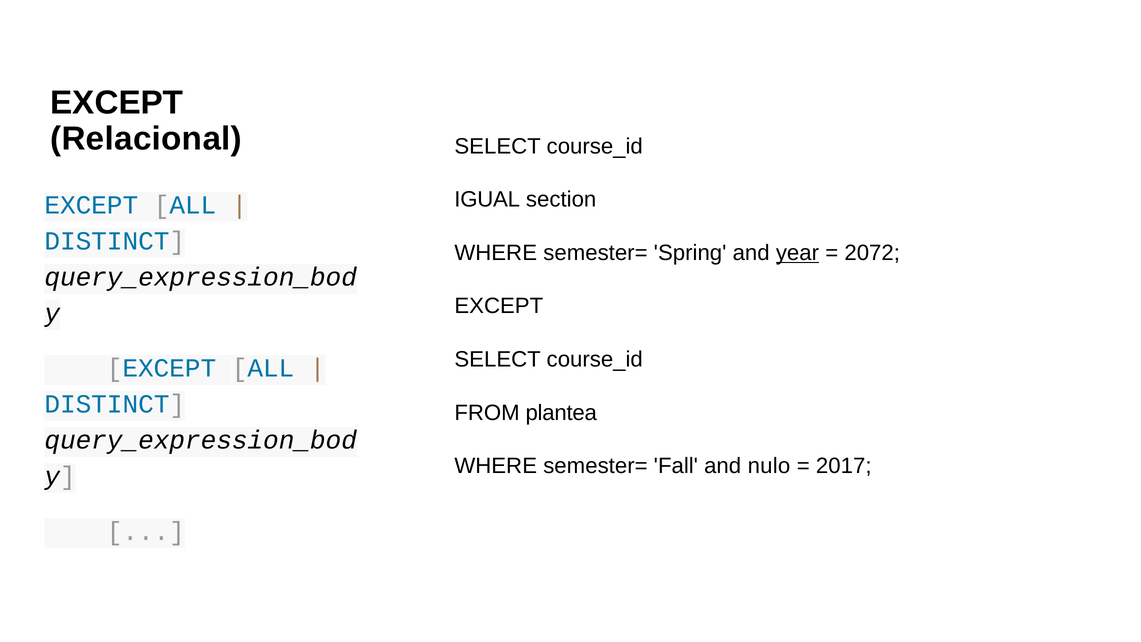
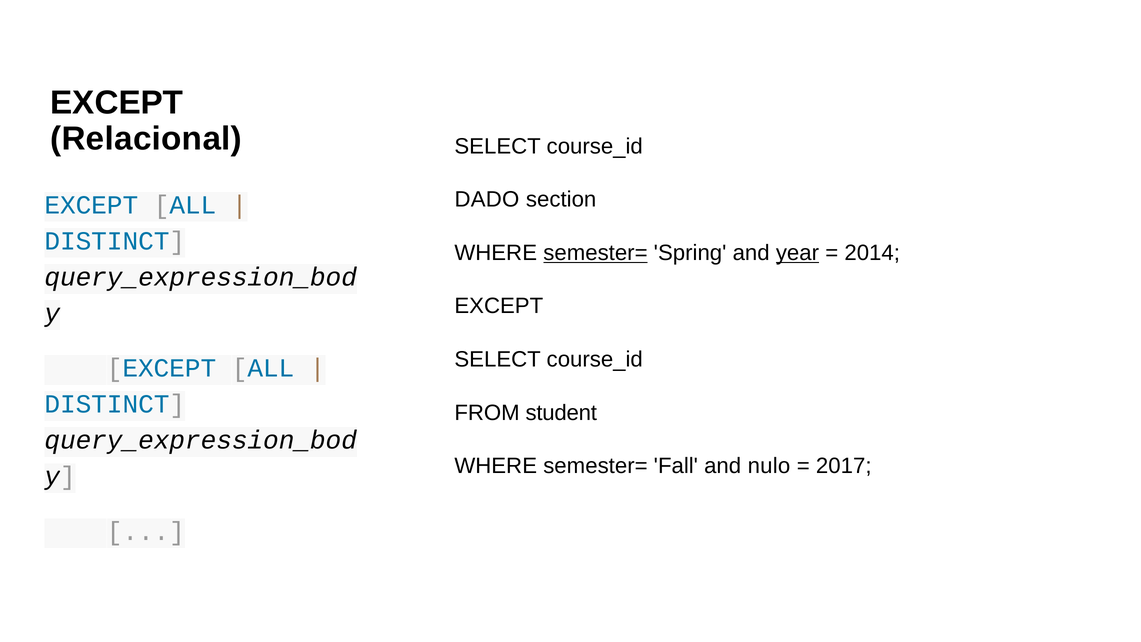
IGUAL: IGUAL -> DADO (487, 200)
semester= underline: none -> present (595, 253)
2072: 2072 -> 2014 (872, 253)
plantea: plantea -> student (561, 413)
